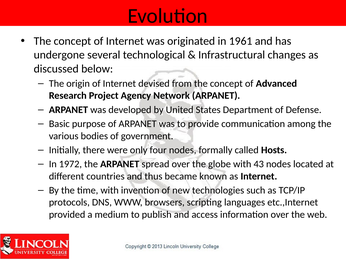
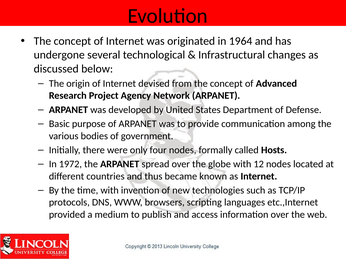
1961: 1961 -> 1964 (241, 41)
43: 43 -> 12 (259, 164)
